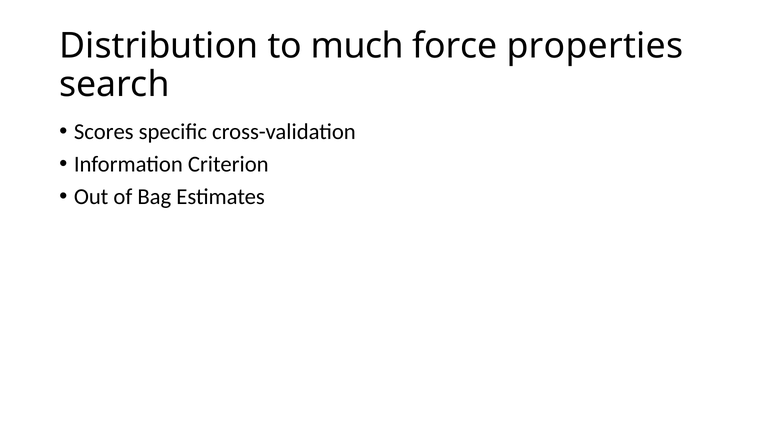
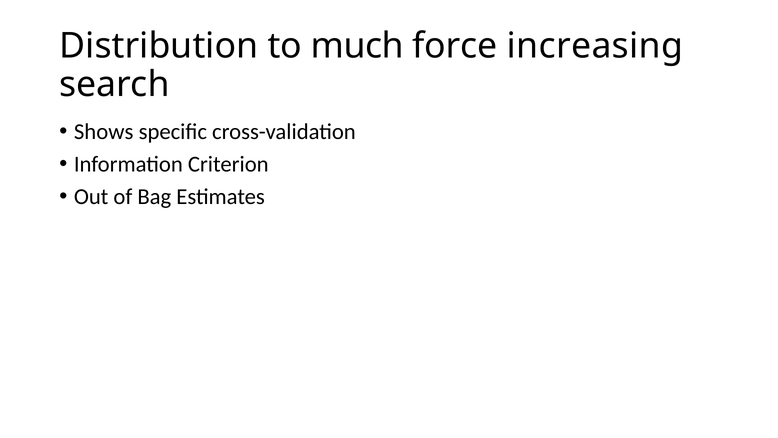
properties: properties -> increasing (595, 46)
Scores: Scores -> Shows (104, 131)
